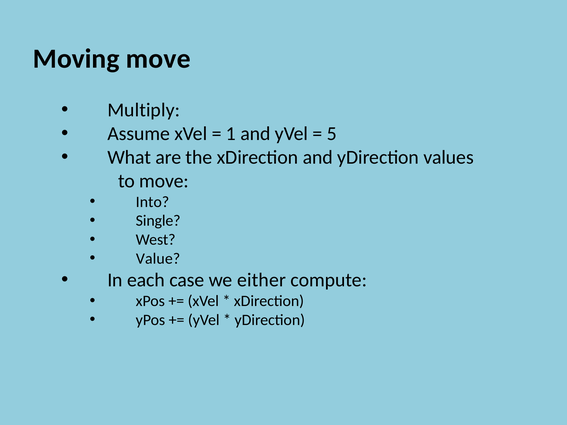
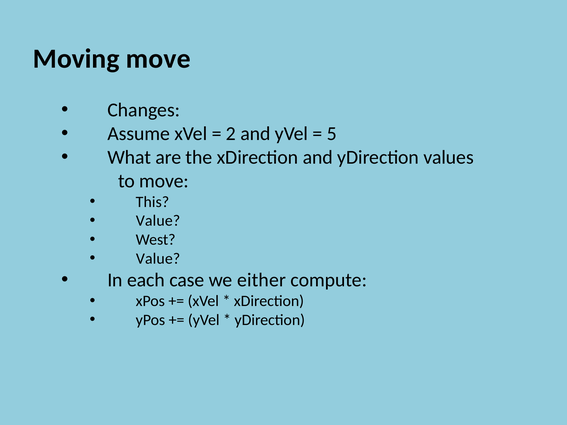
Multiply: Multiply -> Changes (144, 110)
1: 1 -> 2 (231, 134)
Into: Into -> This (152, 202)
Single: Single -> Value (158, 221)
